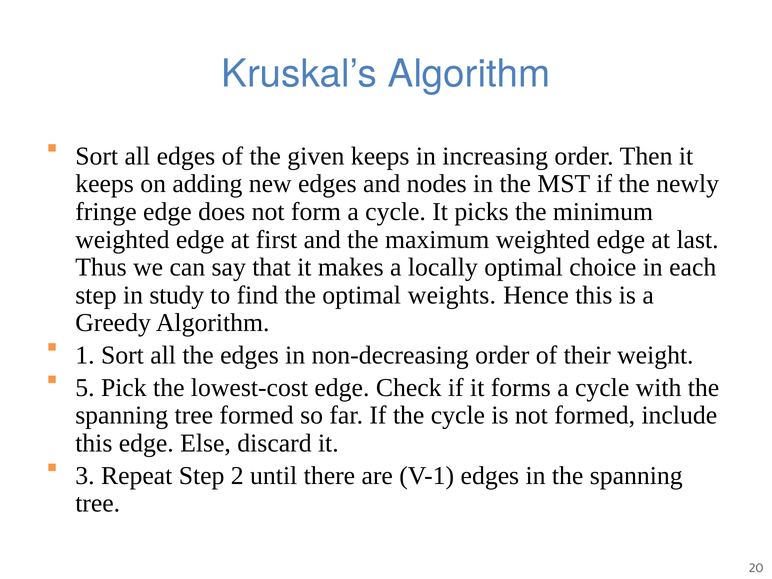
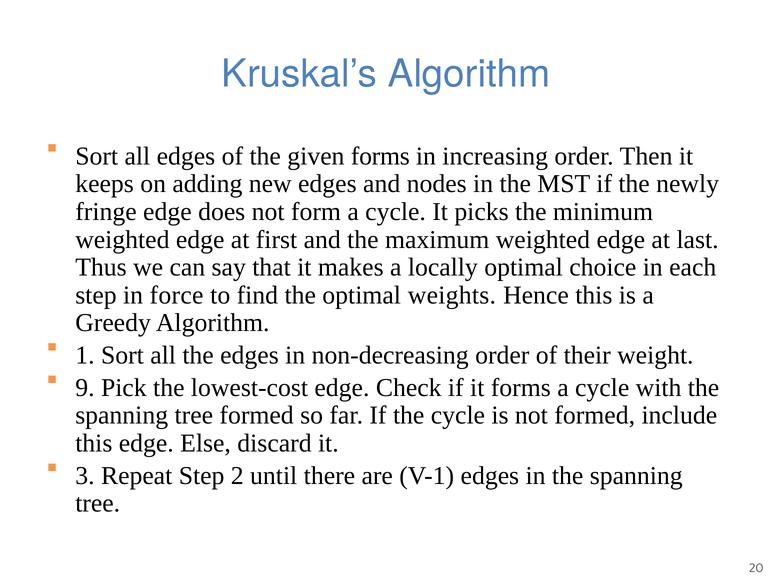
given keeps: keeps -> forms (380, 156)
study: study -> force (177, 295)
5: 5 -> 9 (85, 388)
